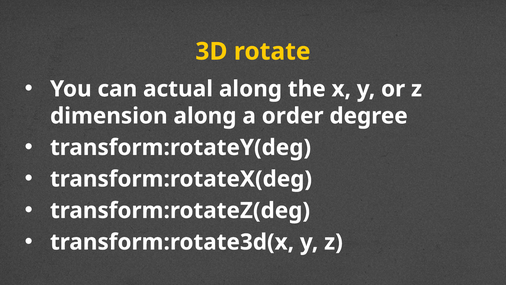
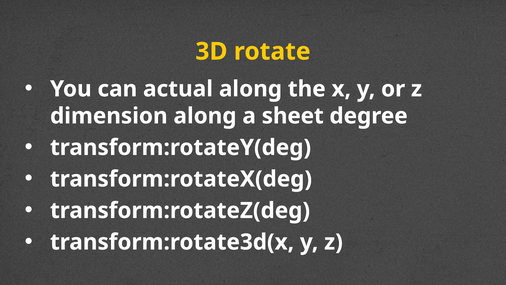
order: order -> sheet (293, 116)
